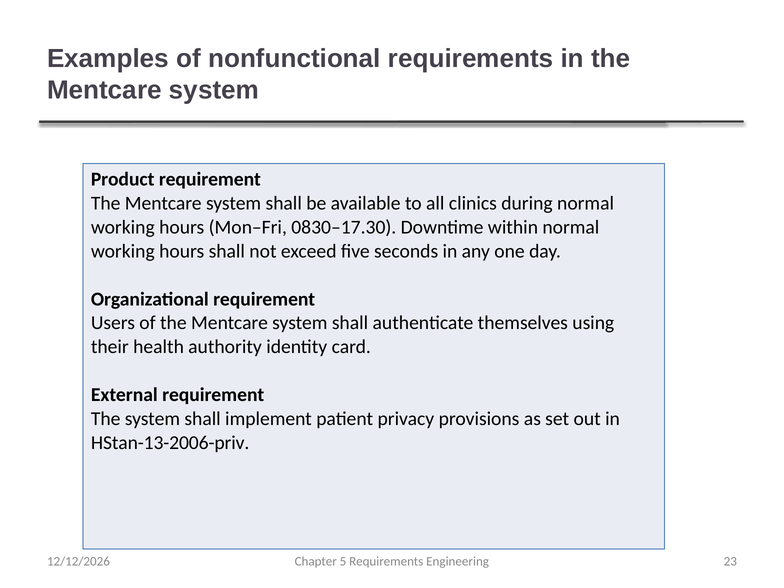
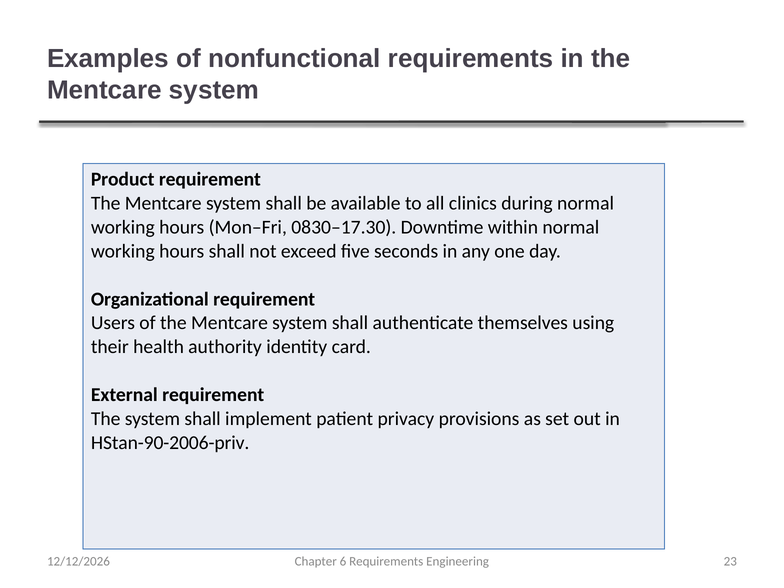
HStan-13-2006-priv: HStan-13-2006-priv -> HStan-90-2006-priv (170, 443)
5: 5 -> 6 (343, 562)
